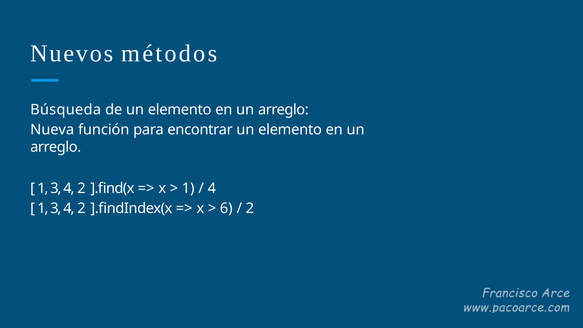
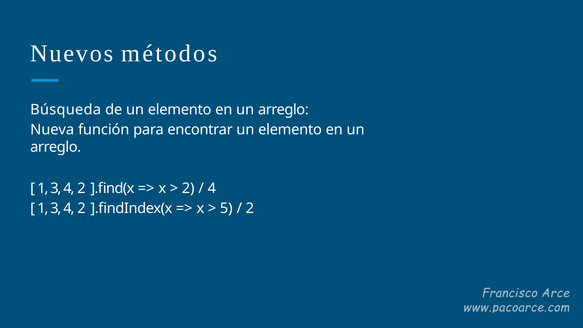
1: 1 -> 2 (188, 188)
6: 6 -> 5 (226, 208)
